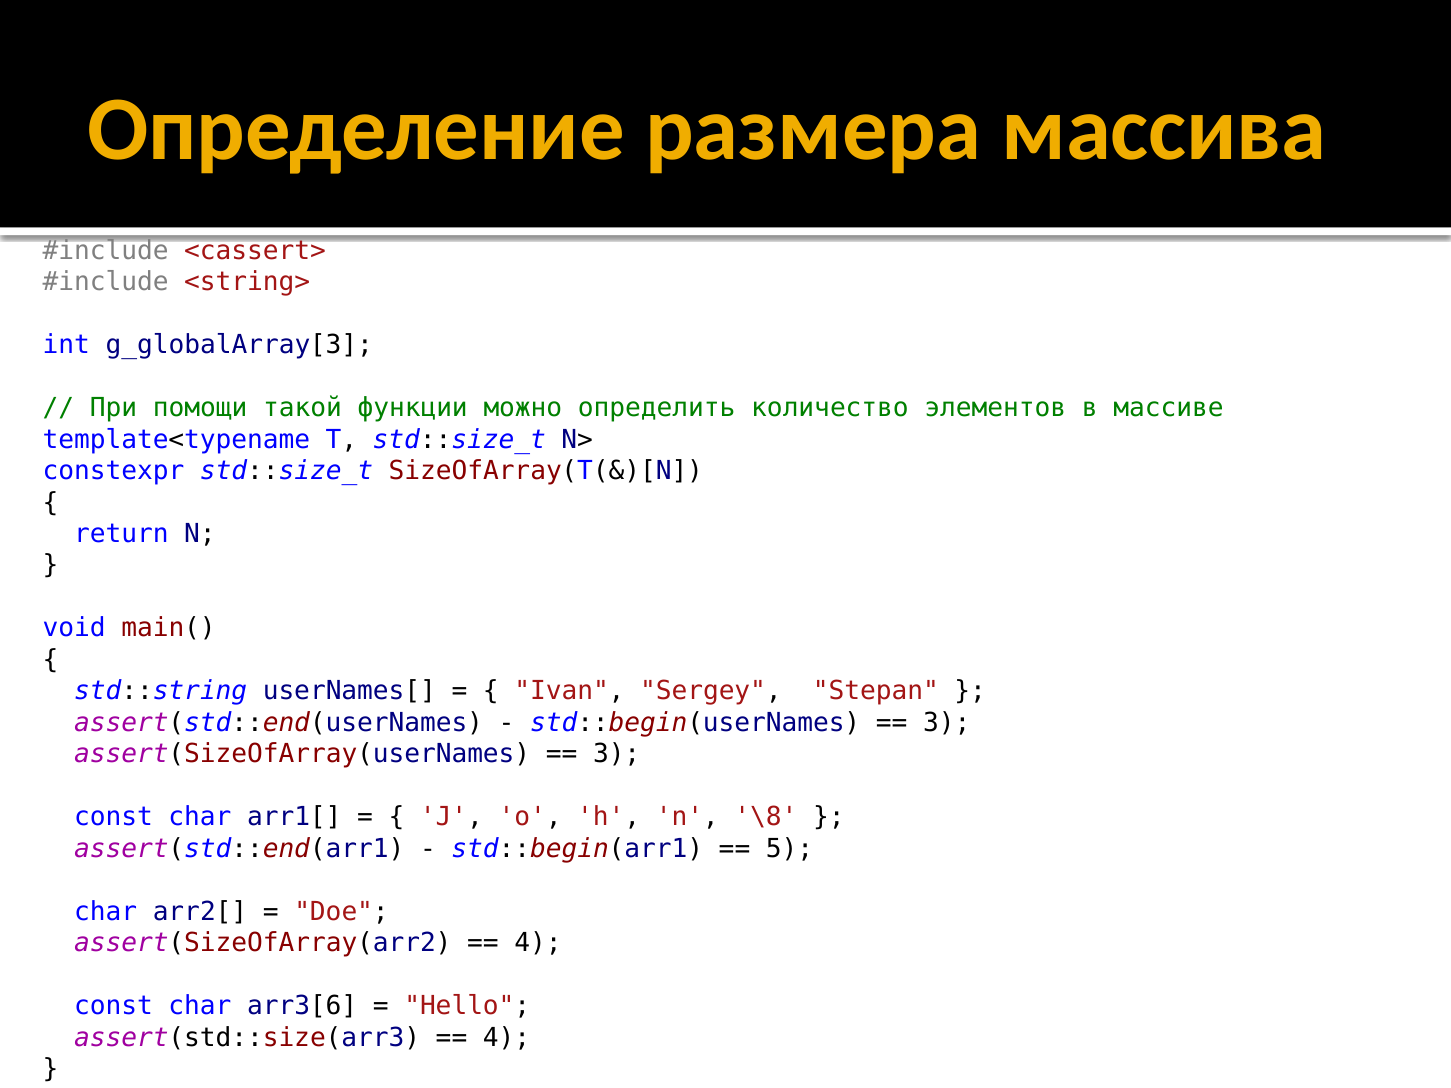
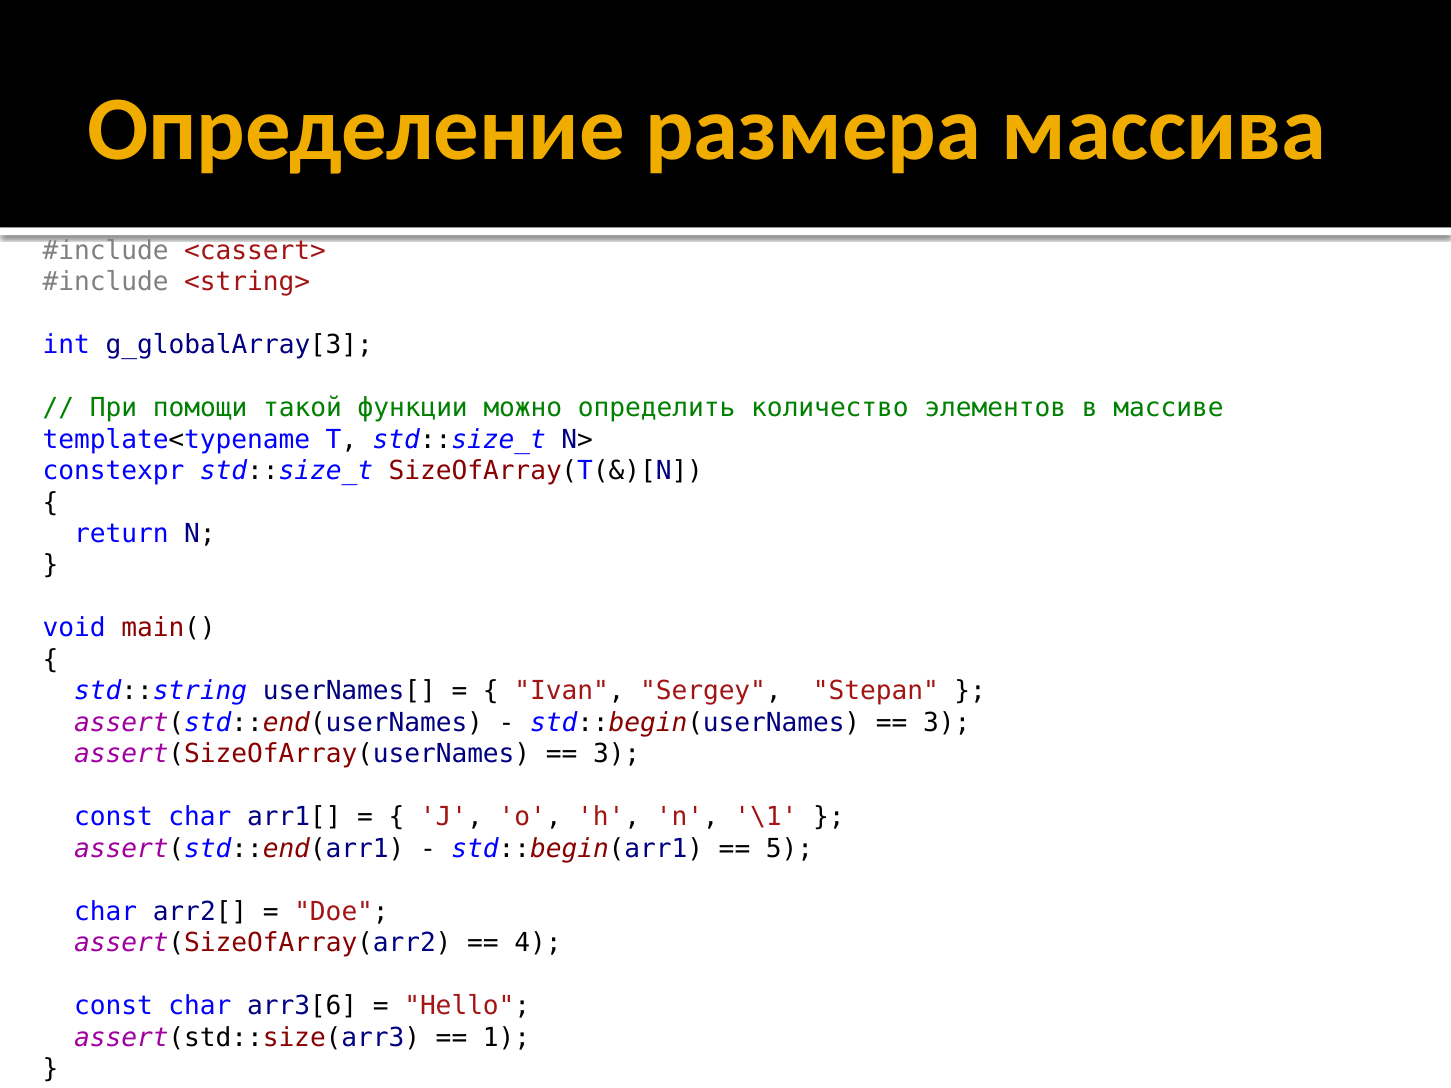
\8: \8 -> \1 (766, 817)
4: 4 -> 1 (507, 1038)
